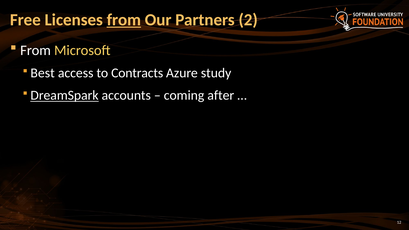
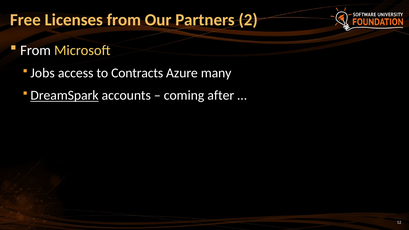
from underline: present -> none (124, 20)
Best: Best -> Jobs (43, 73)
study: study -> many (216, 73)
